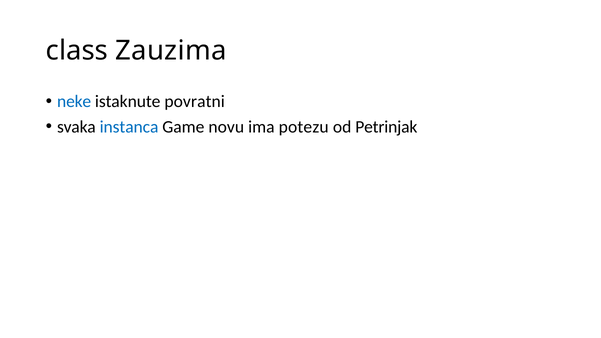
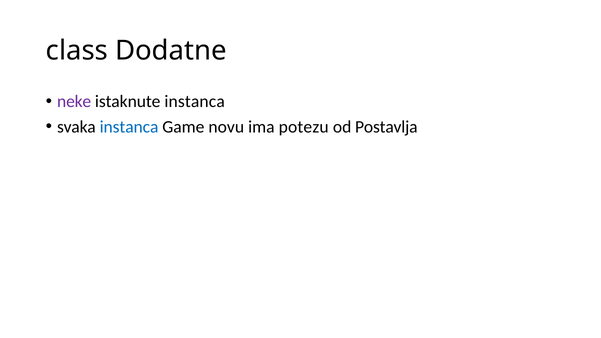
Zauzima: Zauzima -> Dodatne (171, 50)
neke colour: blue -> purple (74, 102)
istaknute povratni: povratni -> instanca (195, 102)
Petrinjak: Petrinjak -> Postavlja (386, 127)
